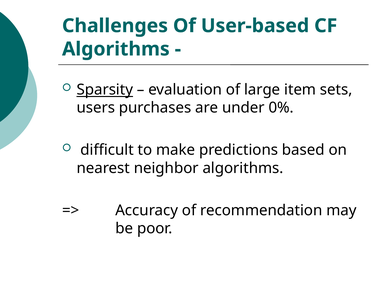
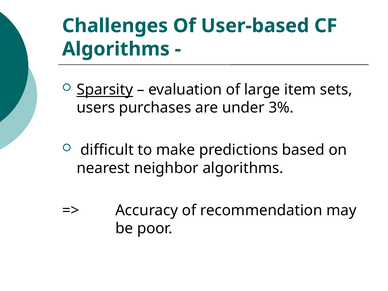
0%: 0% -> 3% (281, 108)
